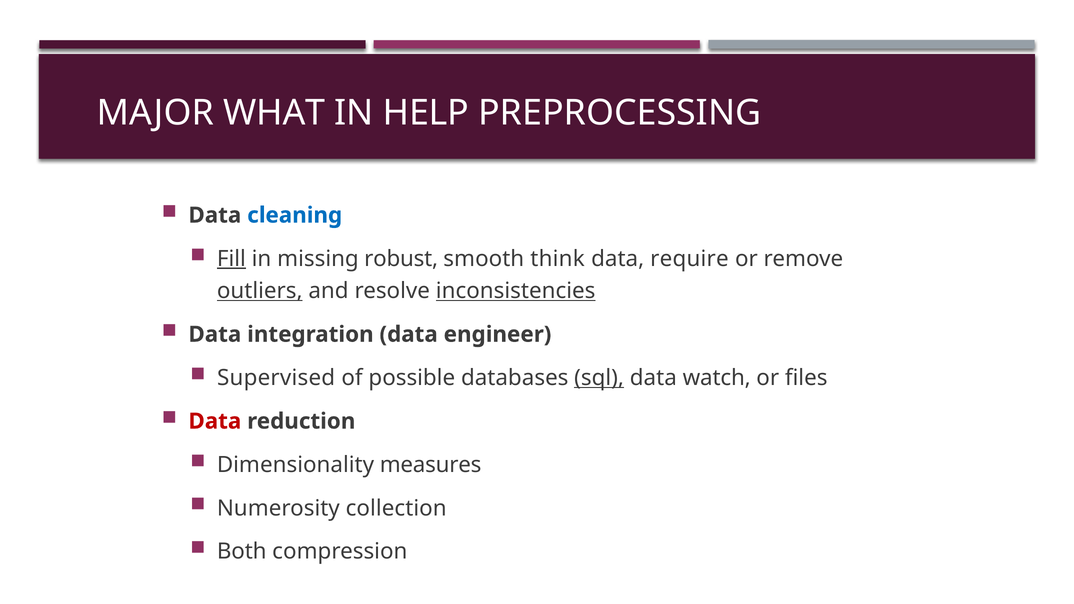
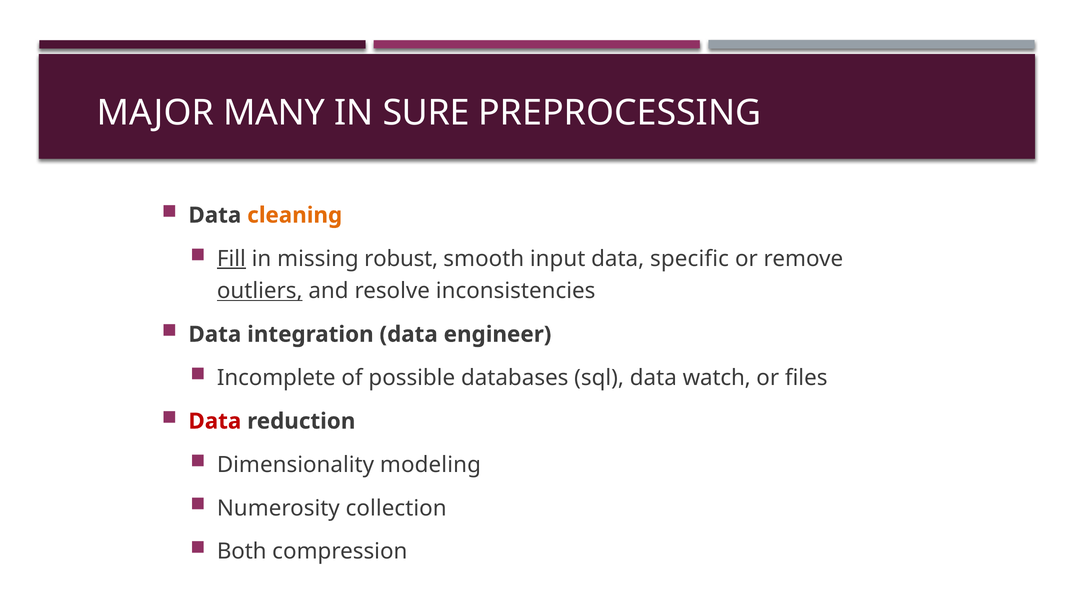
WHAT: WHAT -> MANY (274, 113)
HELP: HELP -> SURE (426, 113)
cleaning colour: blue -> orange (295, 215)
think: think -> input (558, 259)
require: require -> specific (689, 259)
inconsistencies underline: present -> none (516, 291)
Supervised: Supervised -> Incomplete (276, 378)
sql underline: present -> none (599, 378)
measures: measures -> modeling (430, 465)
